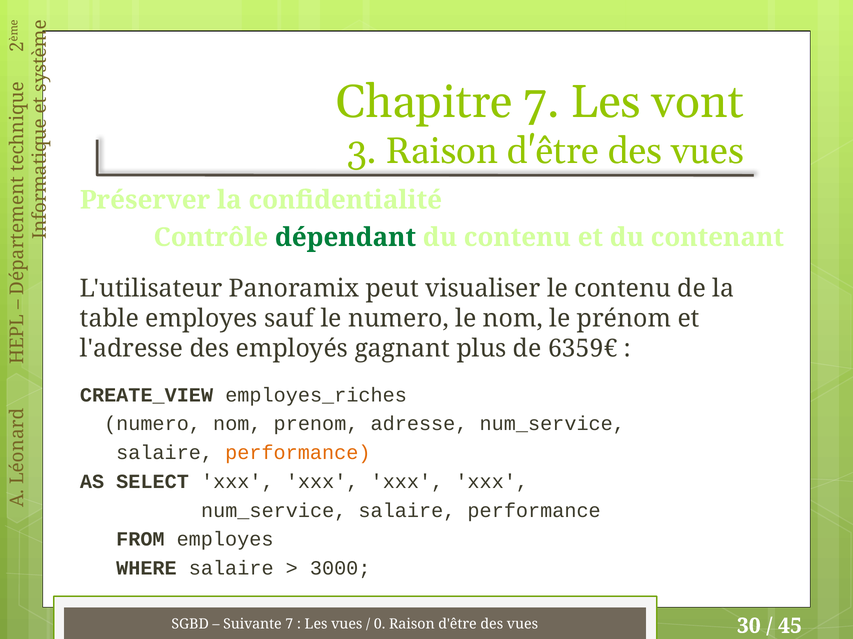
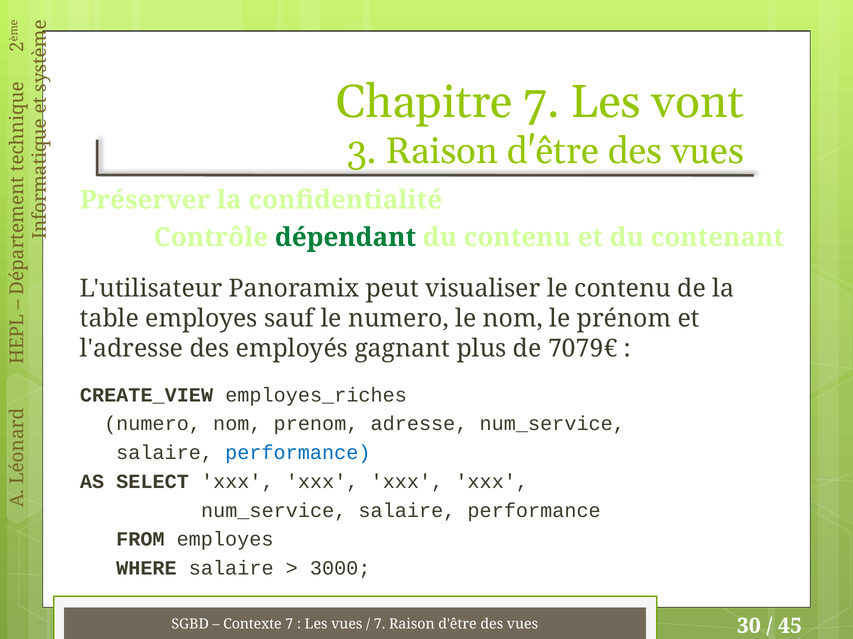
6359€: 6359€ -> 7079€ (583, 349)
performance colour: orange -> blue (298, 453)
Suivante: Suivante -> Contexte (252, 625)
0: 0 -> 7 (380, 625)
